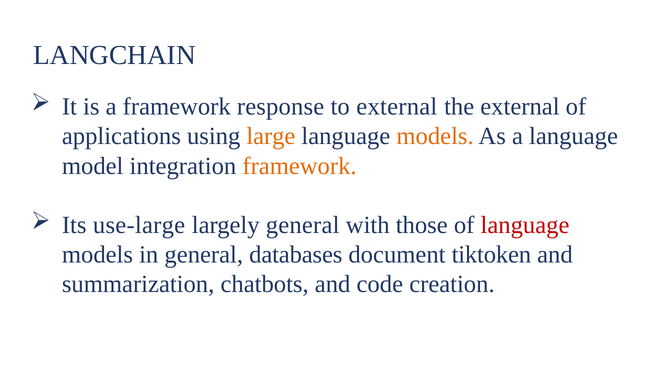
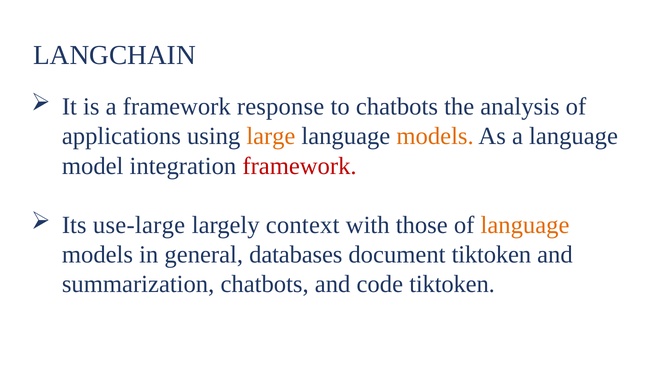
to external: external -> chatbots (397, 107)
the external: external -> analysis (520, 107)
framework colour: orange -> red (300, 166)
largely general: general -> context (303, 225)
language colour: red -> orange (525, 225)
code creation: creation -> tiktoken (452, 284)
